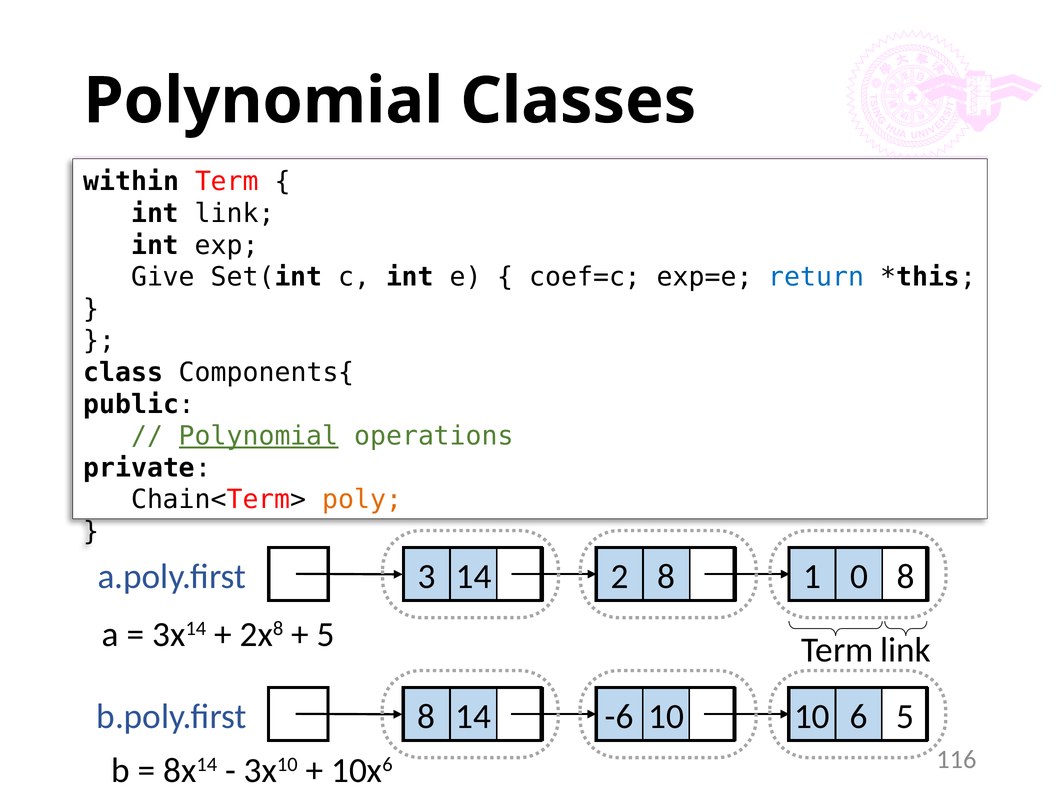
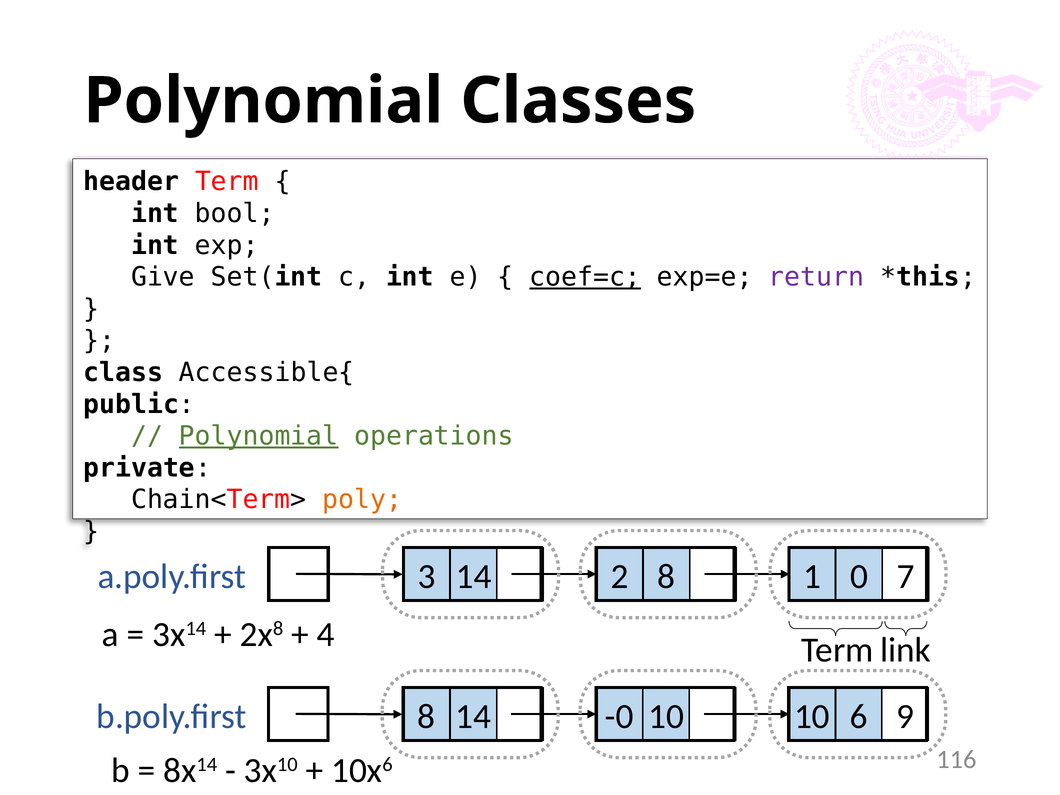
within: within -> header (131, 182)
link: link -> bool (235, 214)
coef=c underline: none -> present (585, 277)
return colour: blue -> purple (816, 277)
Components{: Components{ -> Accessible{ (267, 373)
3 8: 8 -> 7 (905, 577)
5: 5 -> 4 (326, 634)
-6: -6 -> -0 (619, 717)
8 5: 5 -> 9 (905, 717)
